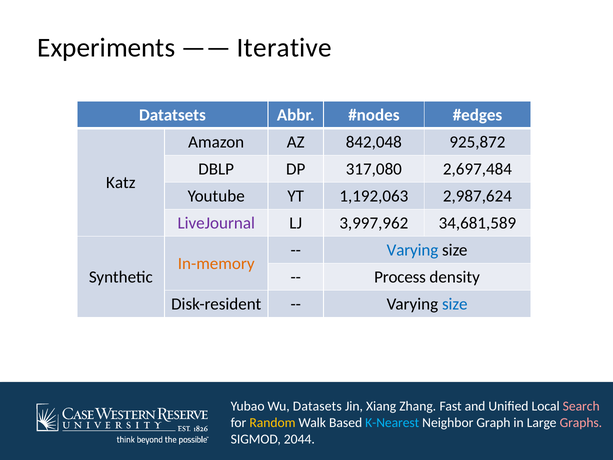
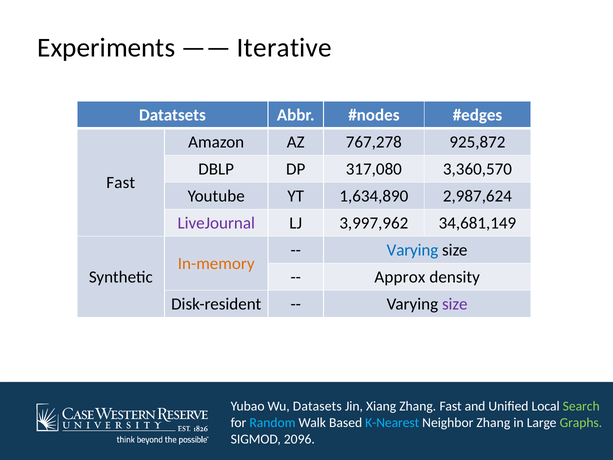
842,048: 842,048 -> 767,278 (374, 142)
2,697,484: 2,697,484 -> 3,360,570 (477, 169)
Katz: Katz -> Fast (121, 182)
1,192,063: 1,192,063 -> 1,634,890 (374, 196)
34,681,589: 34,681,589 -> 34,681,149 (477, 223)
Process: Process -> Approx (400, 277)
size colour: blue -> purple (455, 304)
Search colour: pink -> light green (581, 406)
Random colour: yellow -> light blue (273, 422)
Neighbor Graph: Graph -> Zhang (493, 422)
Graphs colour: pink -> light green (581, 422)
2044: 2044 -> 2096 (299, 439)
